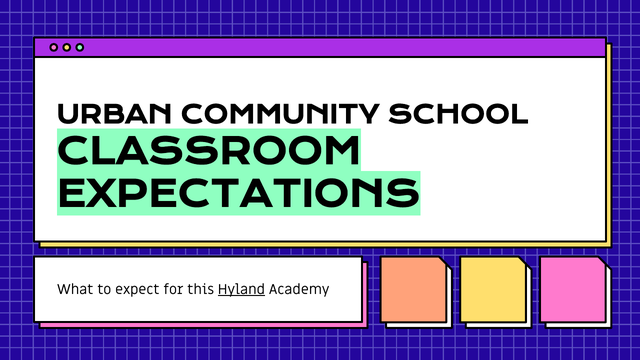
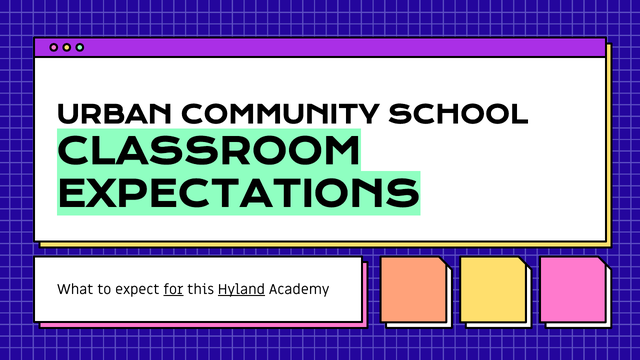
for underline: none -> present (173, 289)
